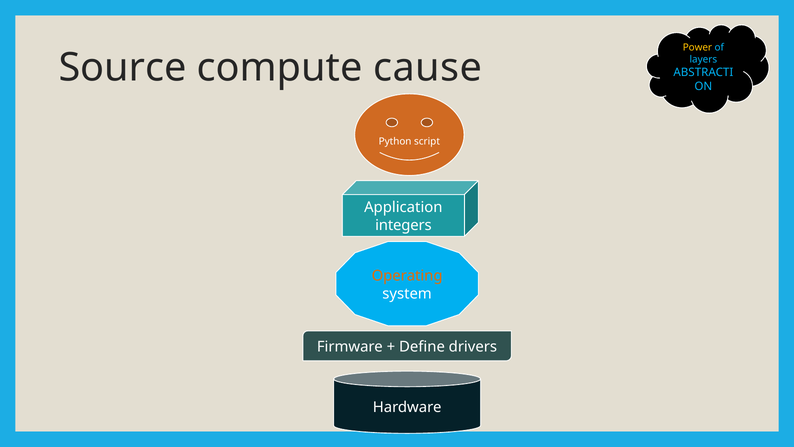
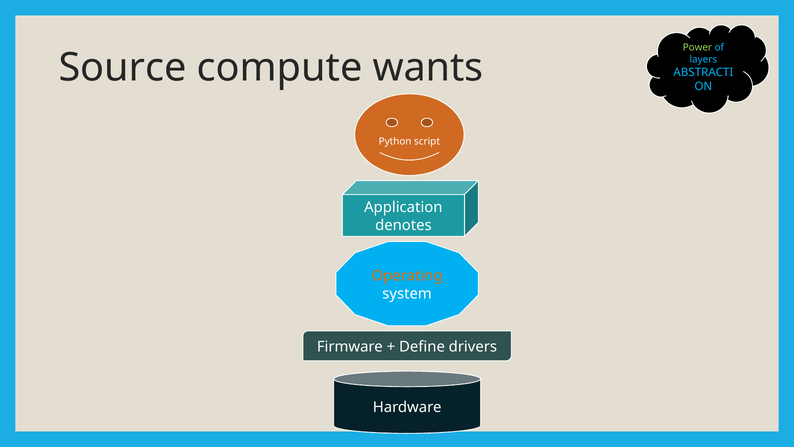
Power colour: yellow -> light green (697, 47)
cause: cause -> wants (428, 68)
integers: integers -> denotes (403, 225)
